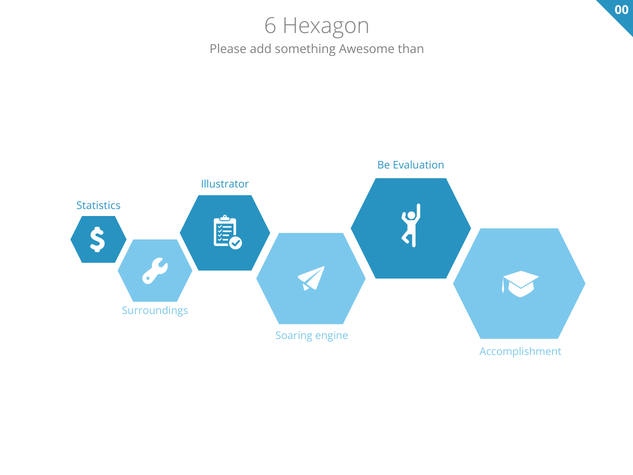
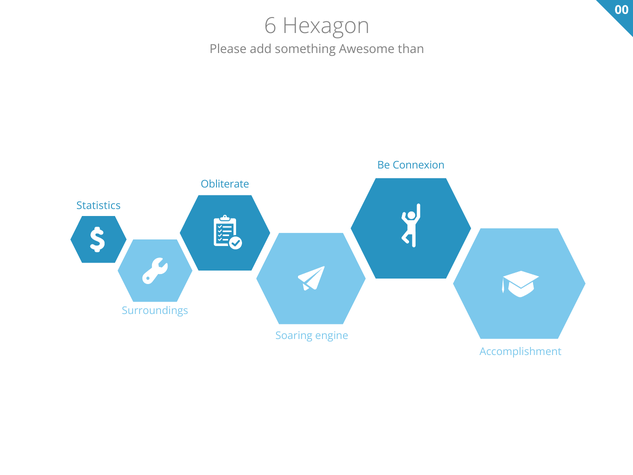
Evaluation: Evaluation -> Connexion (419, 165)
Illustrator: Illustrator -> Obliterate (225, 184)
